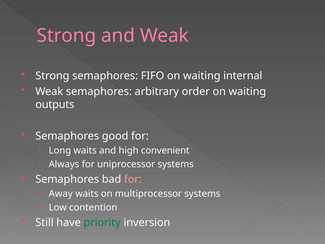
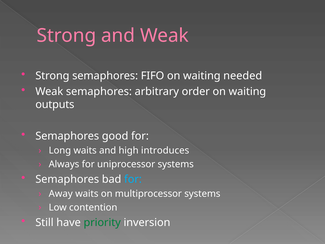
internal: internal -> needed (243, 76)
convenient: convenient -> introduces (165, 150)
for colour: pink -> light blue (133, 179)
